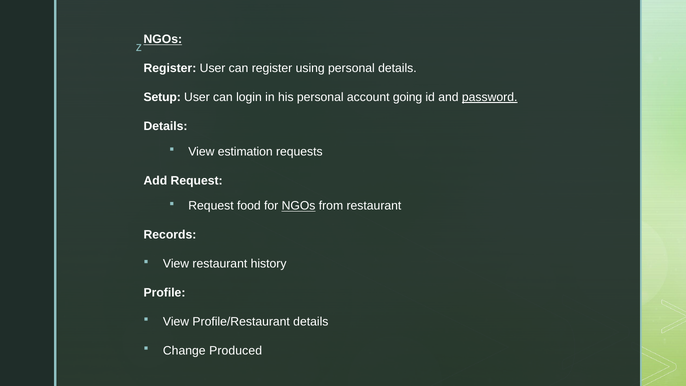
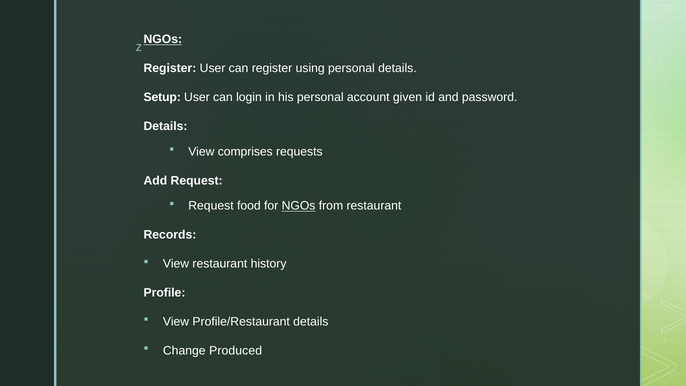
going: going -> given (408, 97)
password underline: present -> none (490, 97)
estimation: estimation -> comprises (245, 152)
